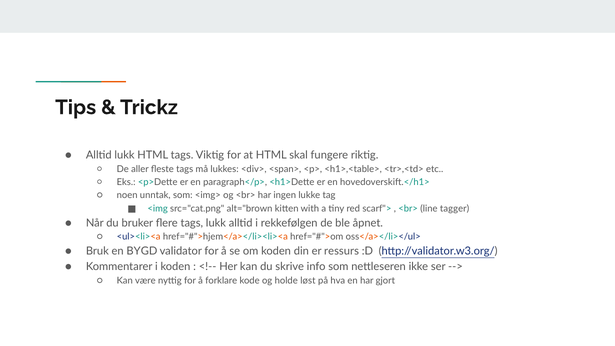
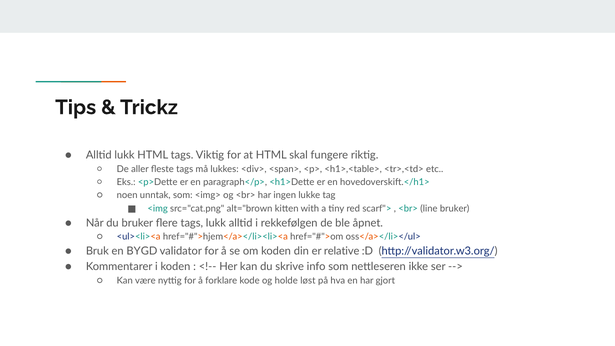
line tagger: tagger -> bruker (455, 208)
ressurs: ressurs -> relative (342, 251)
